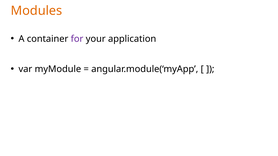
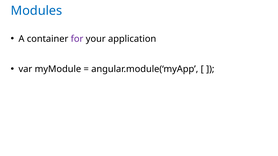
Modules colour: orange -> blue (37, 11)
